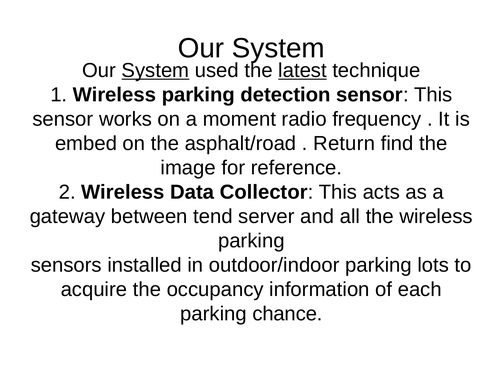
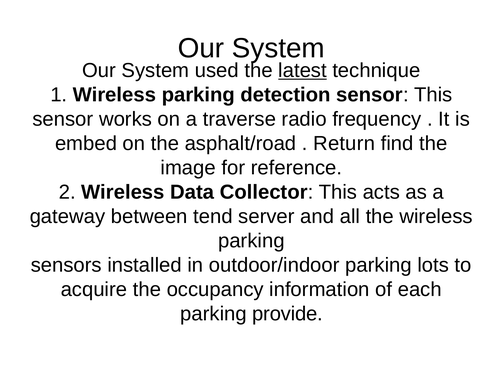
System underline: present -> none (155, 70)
moment: moment -> traverse (239, 119)
chance: chance -> provide (287, 314)
